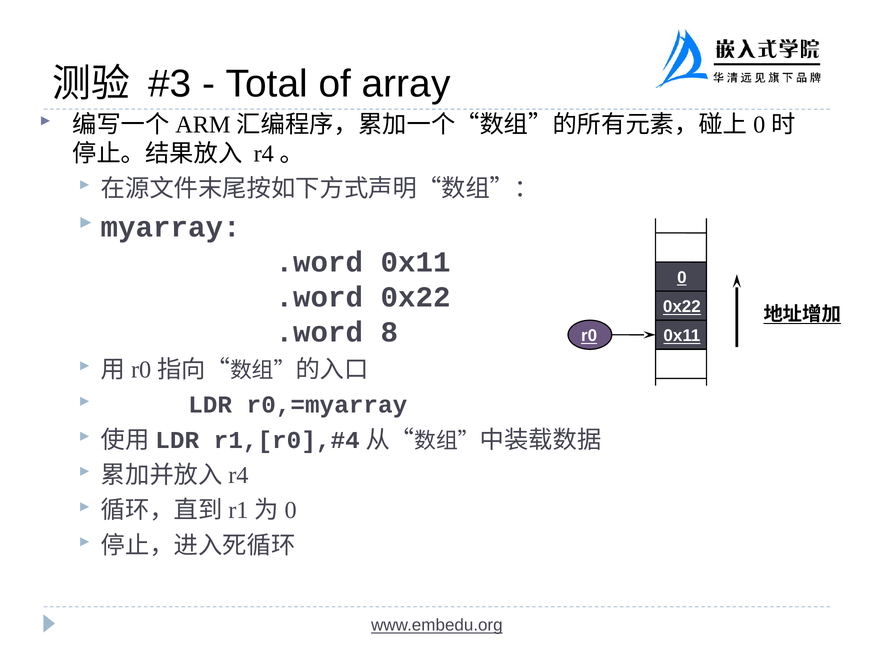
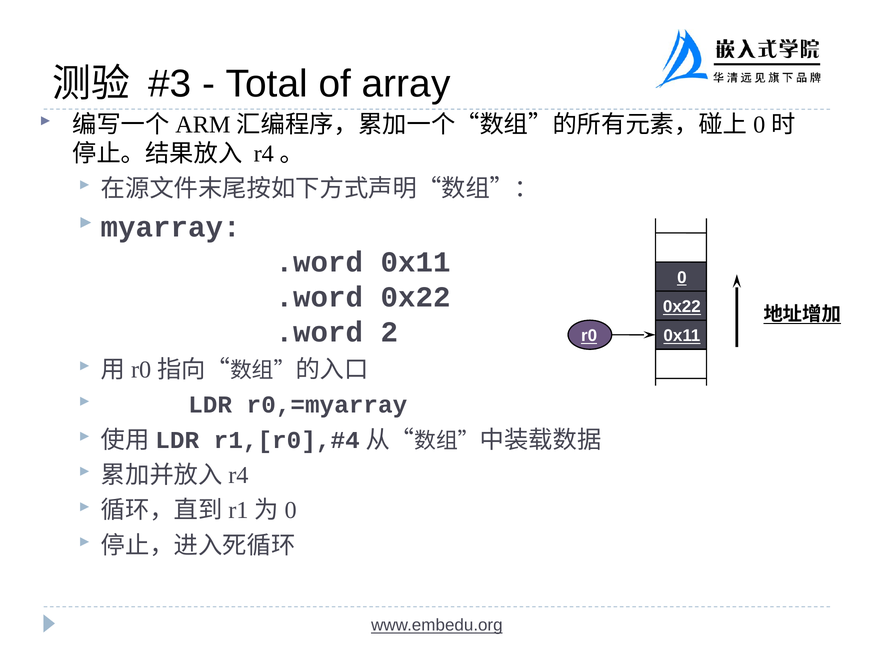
8: 8 -> 2 (389, 332)
